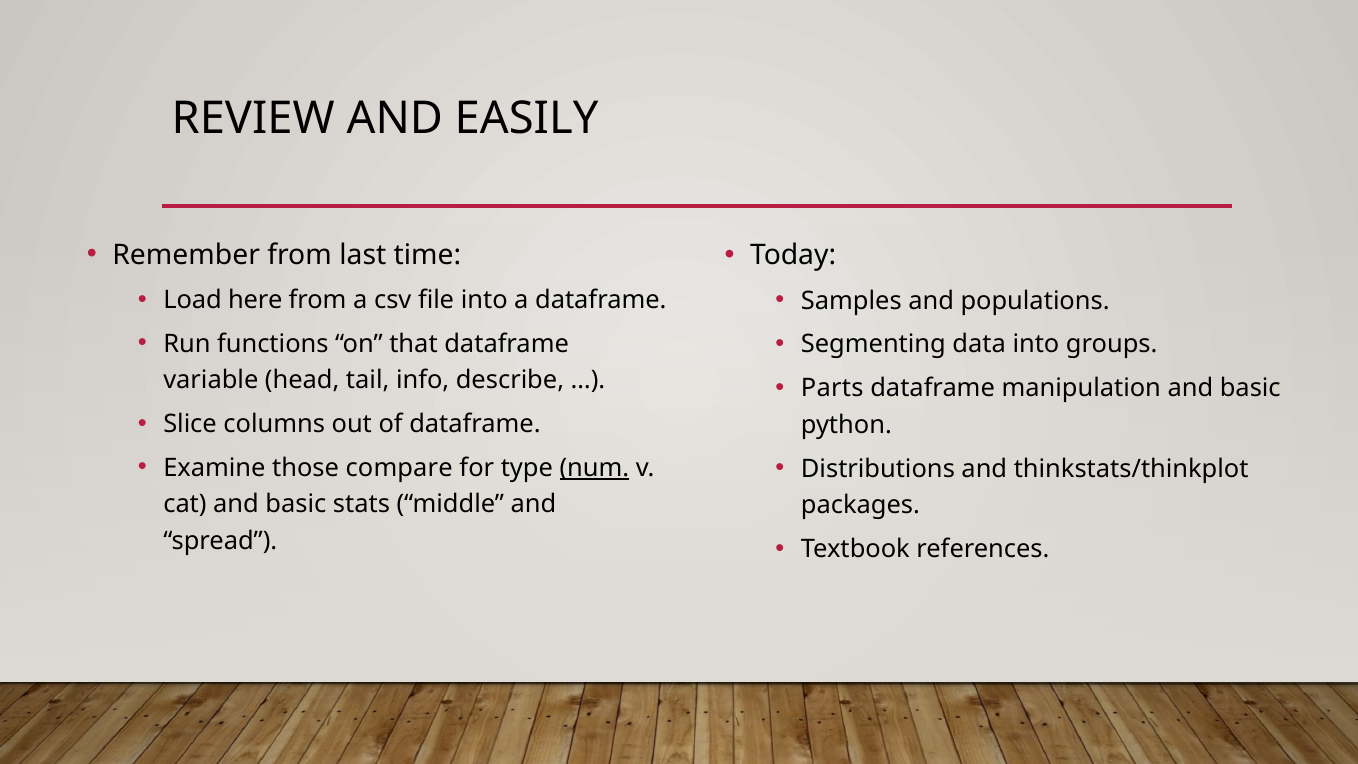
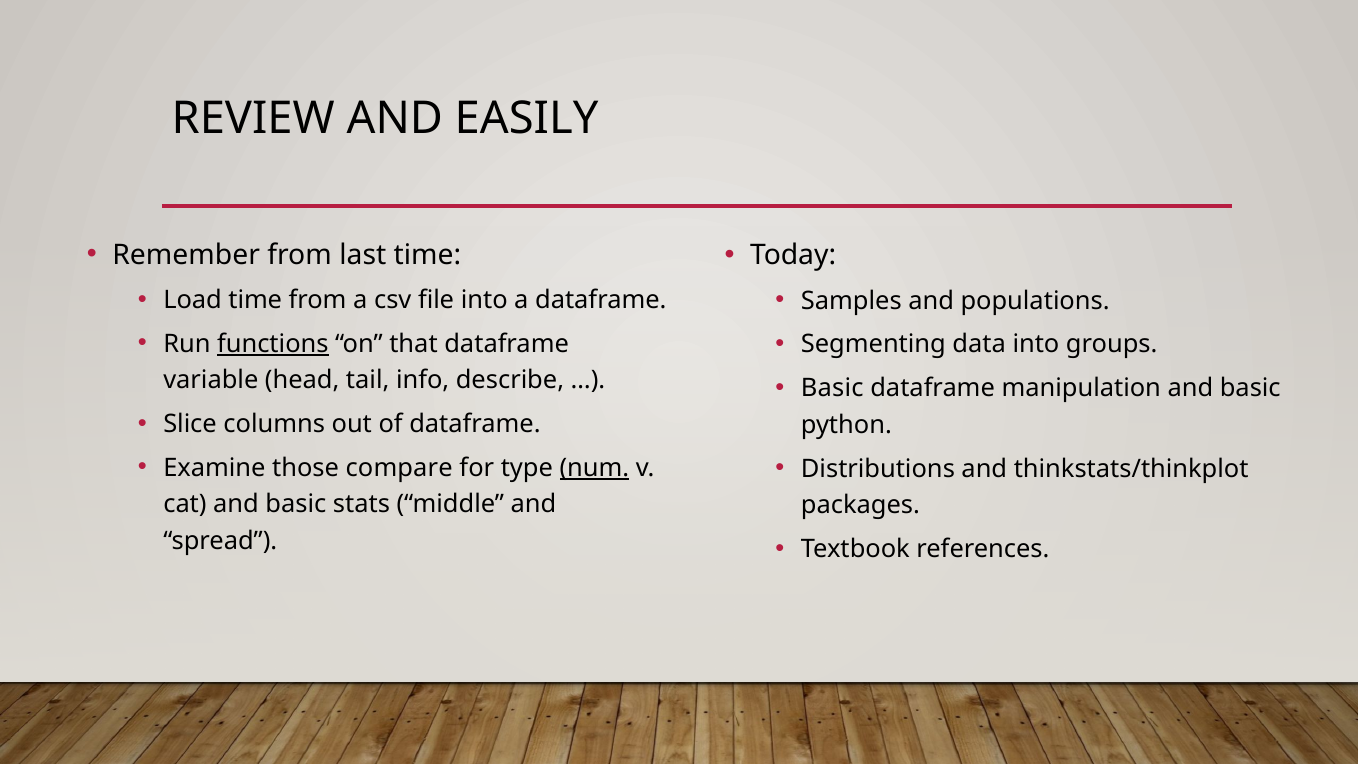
Load here: here -> time (255, 300)
functions underline: none -> present (273, 344)
Parts: Parts -> Basic (832, 388)
